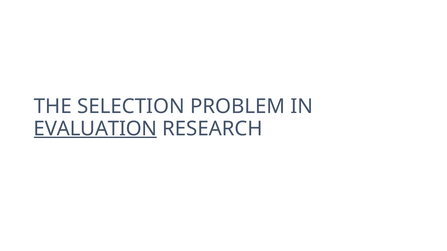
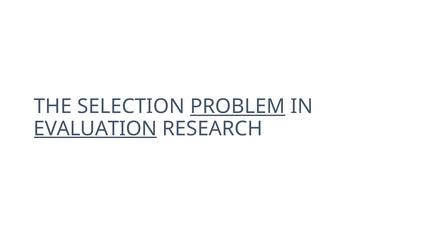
PROBLEM underline: none -> present (238, 107)
